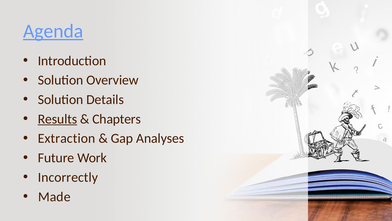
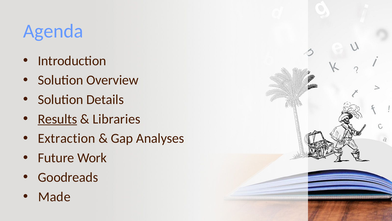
Agenda underline: present -> none (53, 31)
Chapters: Chapters -> Libraries (117, 119)
Incorrectly: Incorrectly -> Goodreads (68, 177)
